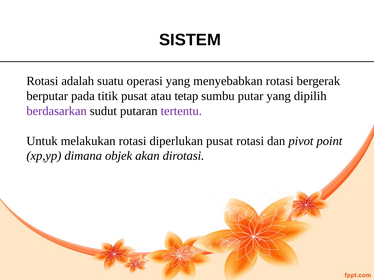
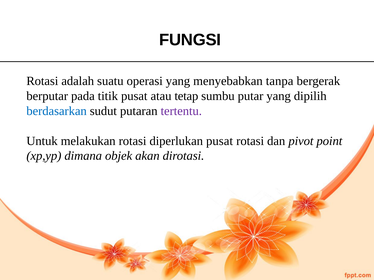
SISTEM: SISTEM -> FUNGSI (190, 40)
menyebabkan rotasi: rotasi -> tanpa (280, 81)
berdasarkan colour: purple -> blue (57, 111)
